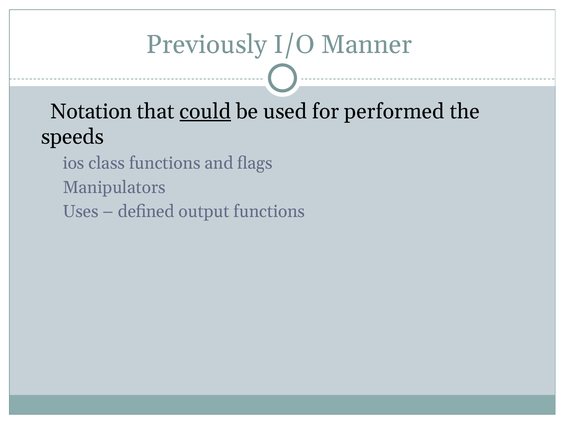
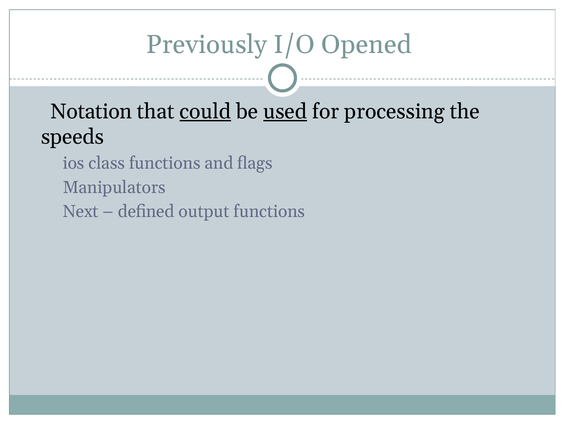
Manner: Manner -> Opened (366, 44)
used underline: none -> present (285, 111)
performed: performed -> processing (394, 111)
Uses: Uses -> Next (81, 211)
